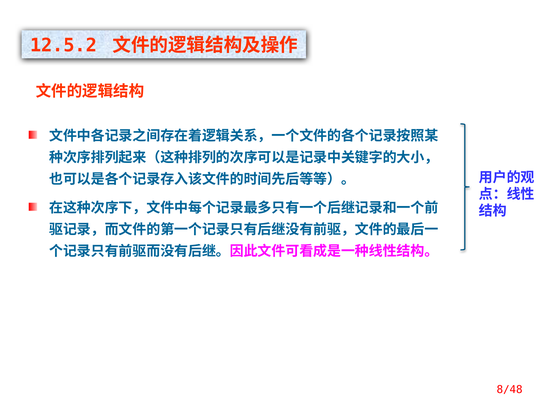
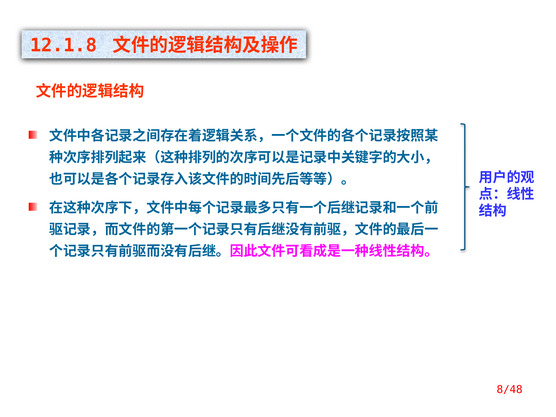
12.5.2: 12.5.2 -> 12.1.8 (63, 46)
